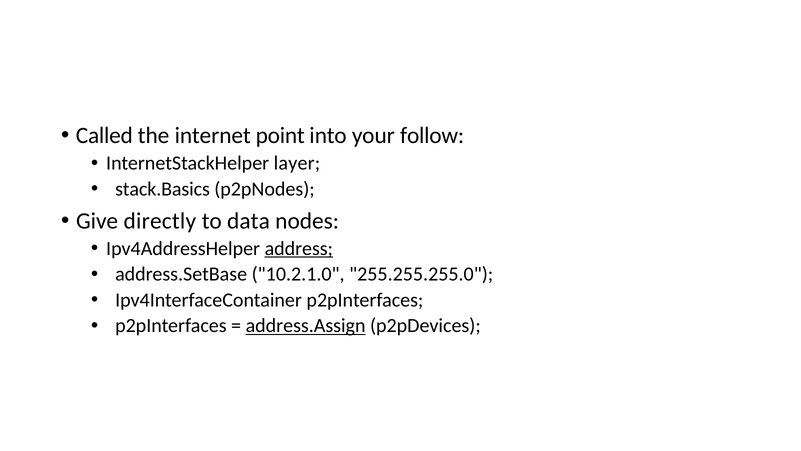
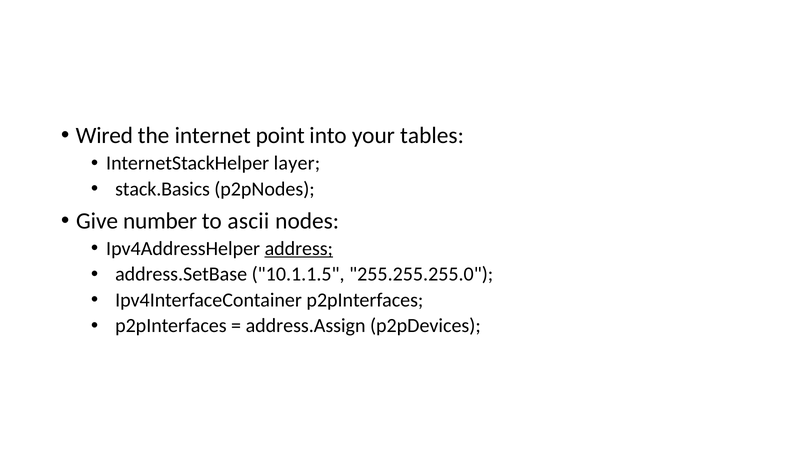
Called: Called -> Wired (104, 135)
follow: follow -> tables (432, 135)
directly: directly -> number (160, 221)
data: data -> ascii (248, 221)
10.2.1.0: 10.2.1.0 -> 10.1.1.5 (298, 274)
address.Assign underline: present -> none (306, 326)
